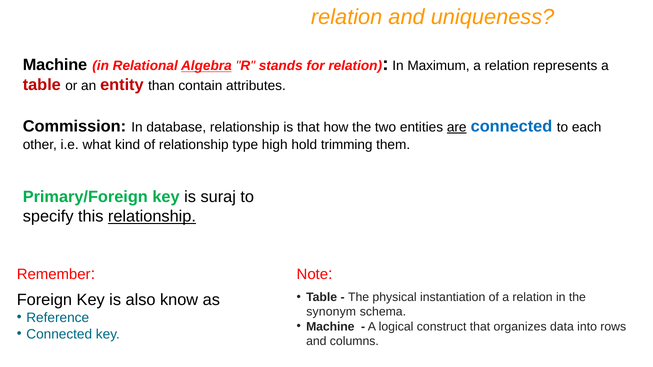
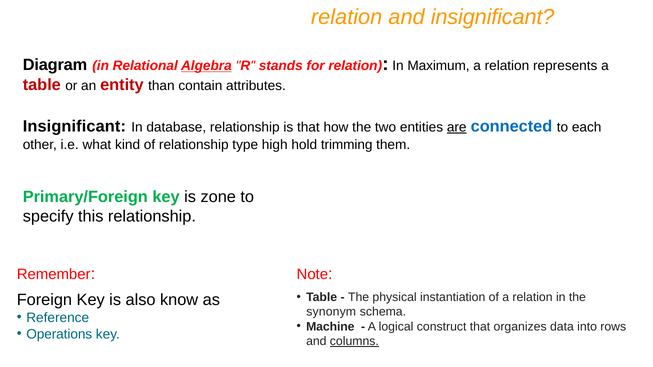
and uniqueness: uniqueness -> insignificant (493, 17)
Machine: Machine -> Diagram (55, 65)
Commission: Commission -> Insignificant (74, 126)
suraj: suraj -> zone (218, 197)
relationship underline: present -> none (152, 217)
Connected: Connected -> Operations (59, 334)
columns underline: none -> present (354, 342)
